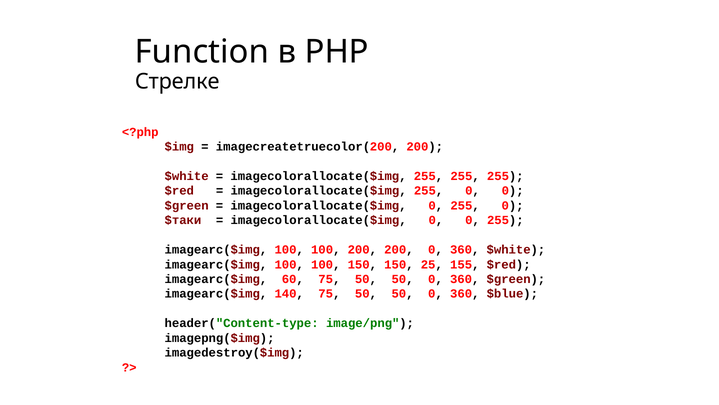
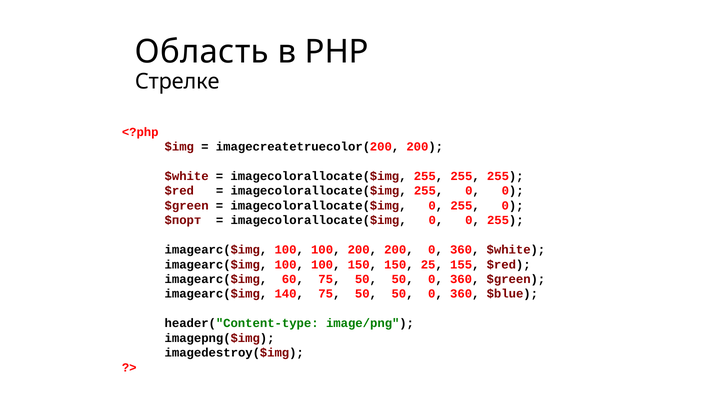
Function: Function -> Область (202, 52)
$таки: $таки -> $порт (183, 220)
